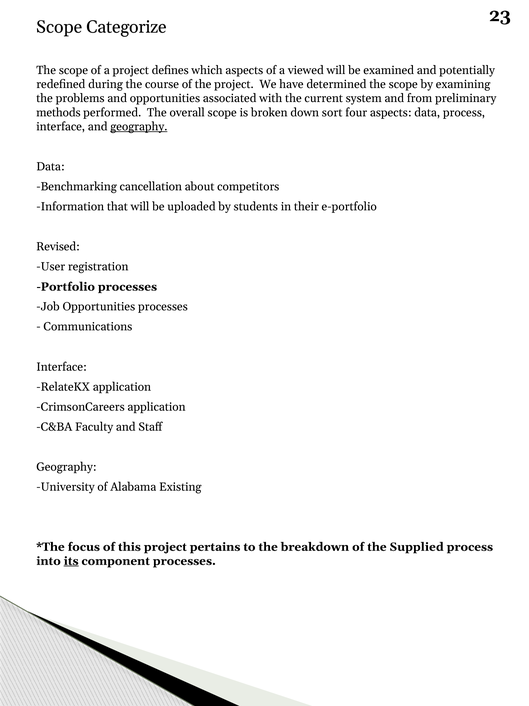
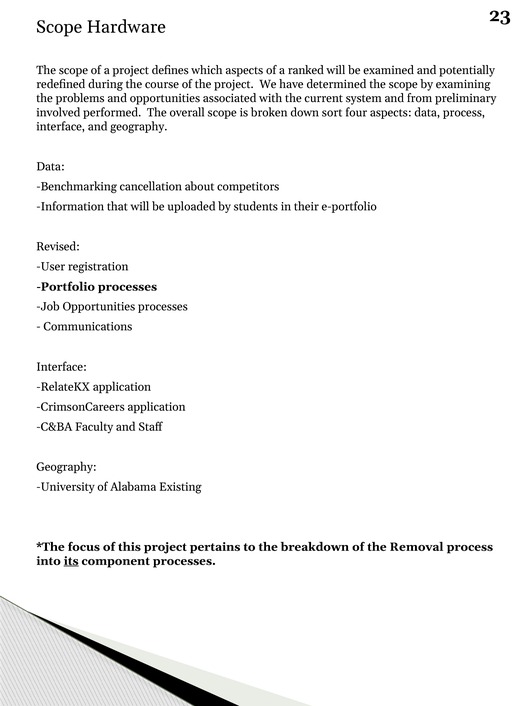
Categorize: Categorize -> Hardware (126, 27)
viewed: viewed -> ranked (306, 70)
methods: methods -> involved (58, 112)
geography underline: present -> none (139, 127)
Supplied: Supplied -> Removal (417, 546)
